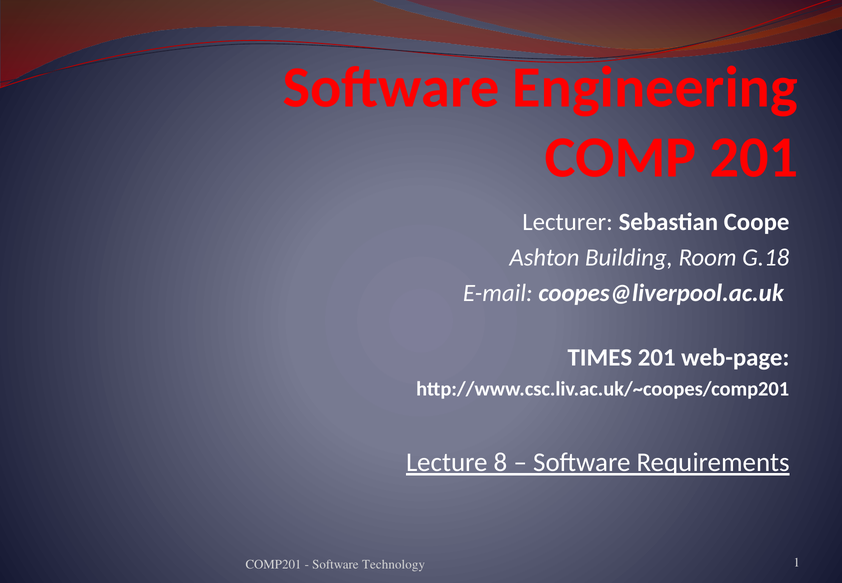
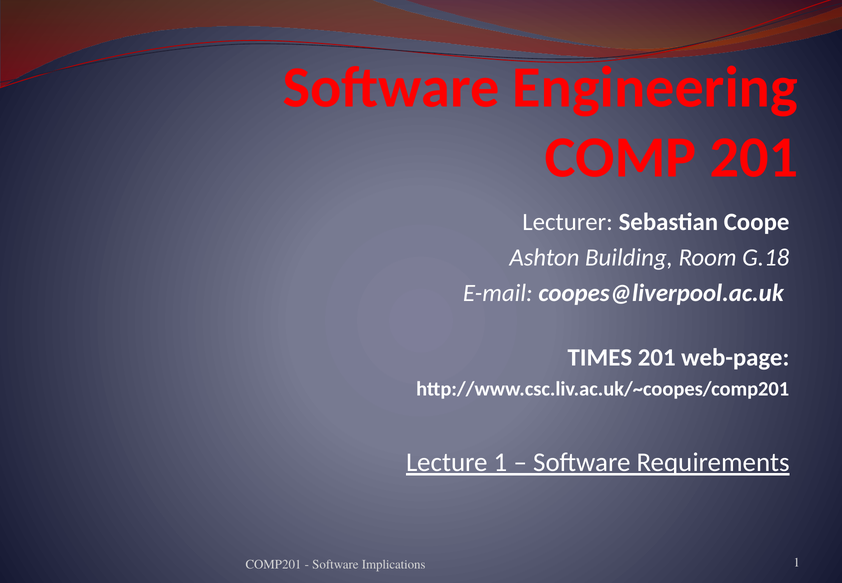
Lecture 8: 8 -> 1 (501, 463)
Technology: Technology -> Implications (394, 564)
